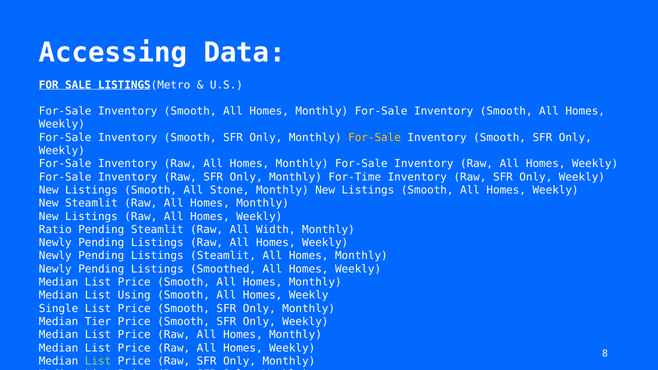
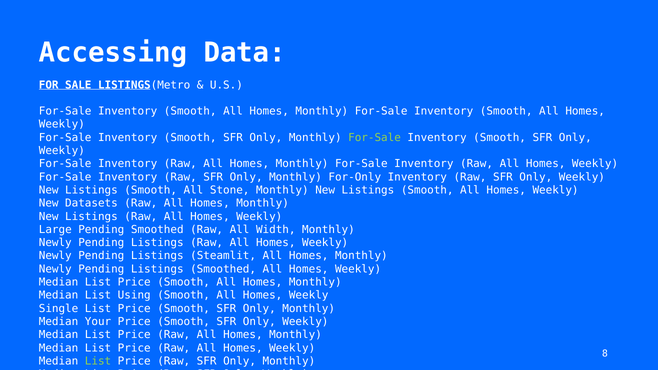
For-Sale colour: yellow -> light green (375, 138)
For-Time: For-Time -> For-Only (355, 177)
New Steamlit: Steamlit -> Datasets (91, 203)
Ratio: Ratio -> Large (55, 230)
Pending Steamlit: Steamlit -> Smoothed (157, 230)
Tier: Tier -> Your (98, 322)
